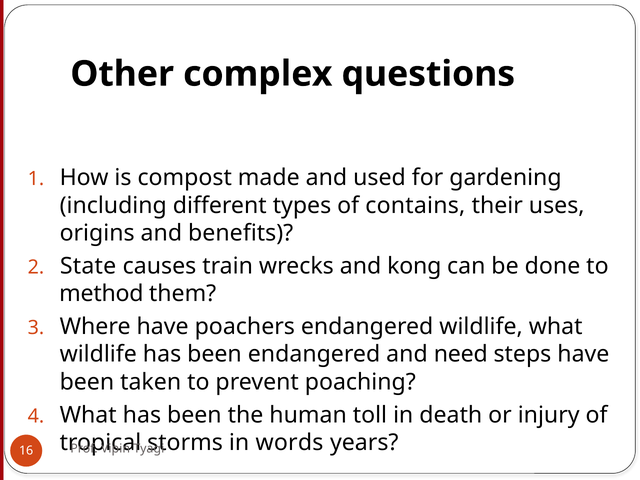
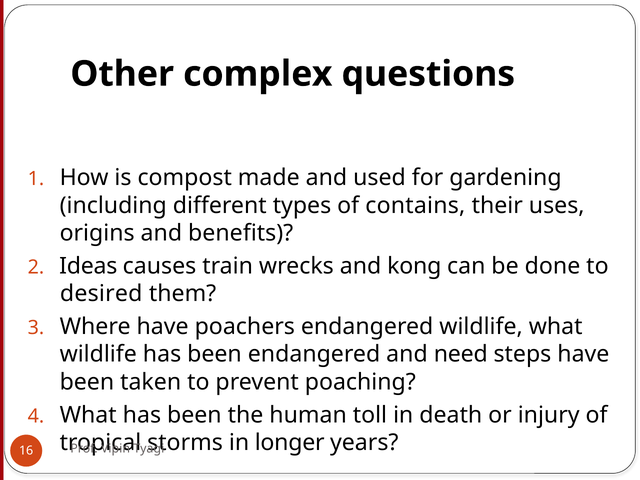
State: State -> Ideas (88, 266)
method: method -> desired (101, 294)
words: words -> longer (290, 443)
